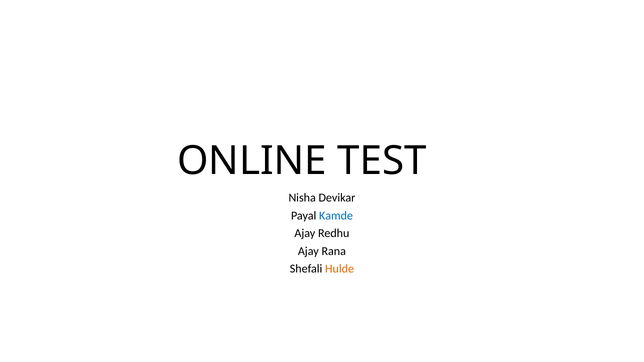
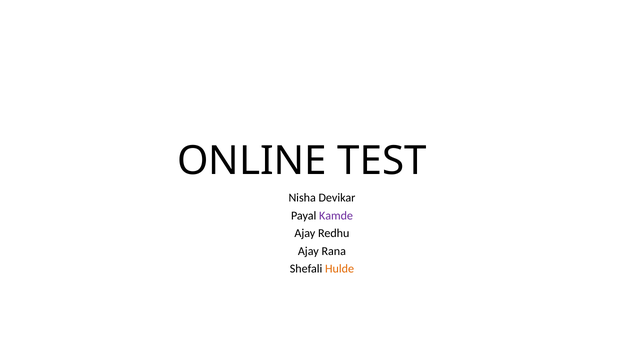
Kamde colour: blue -> purple (336, 216)
